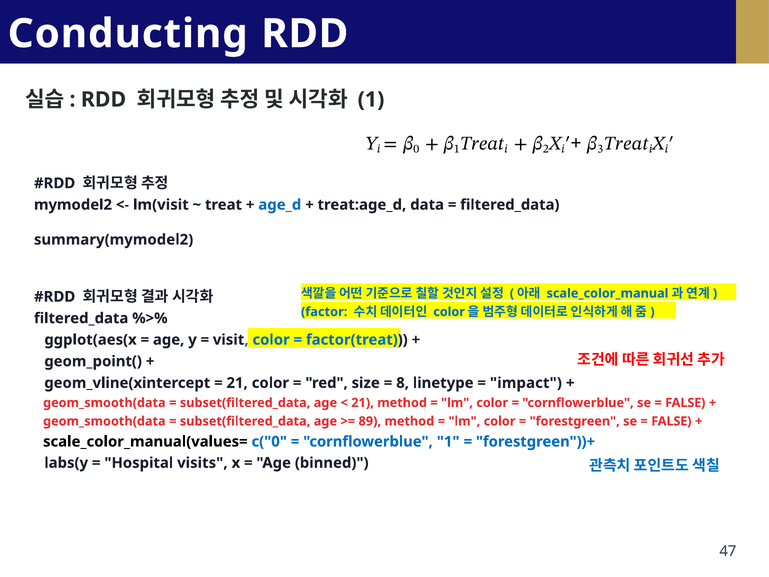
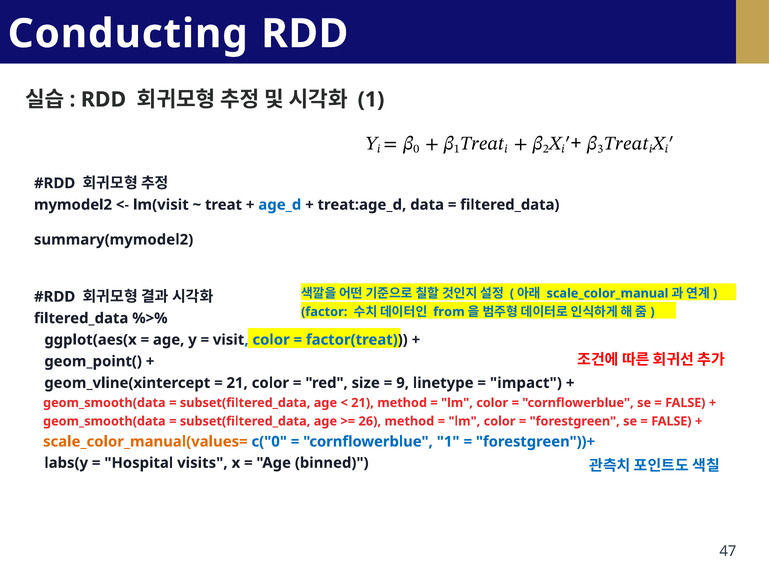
color: color -> from (449, 312)
8: 8 -> 9 (403, 383)
89: 89 -> 26 (370, 421)
scale_color_manual(values= colour: black -> orange (145, 441)
